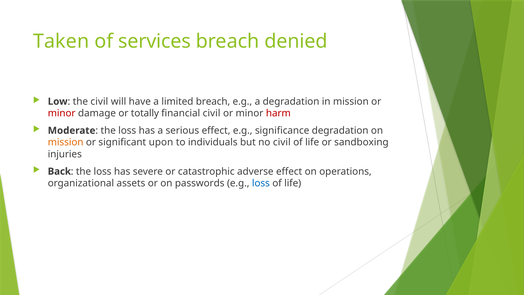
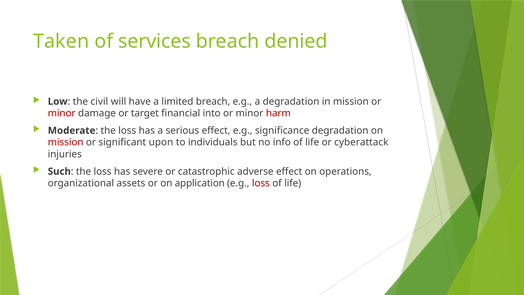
totally: totally -> target (145, 113)
financial civil: civil -> into (212, 113)
mission colour: orange -> red (66, 142)
no civil: civil -> info (282, 142)
sandboxing: sandboxing -> cyberattack (361, 142)
Back: Back -> Such (59, 171)
passwords: passwords -> application (200, 183)
loss colour: blue -> red (261, 183)
